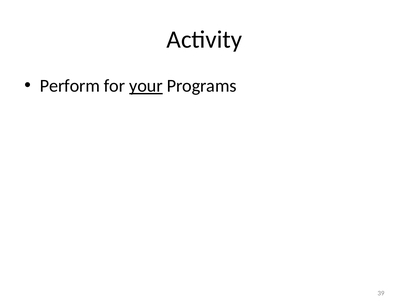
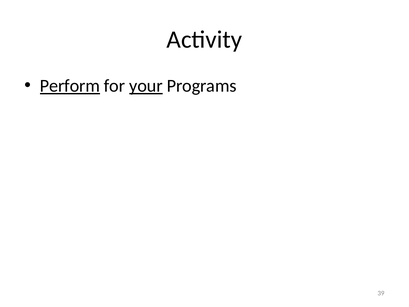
Perform underline: none -> present (70, 86)
